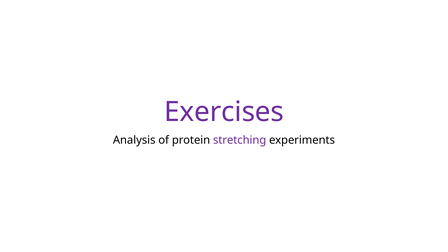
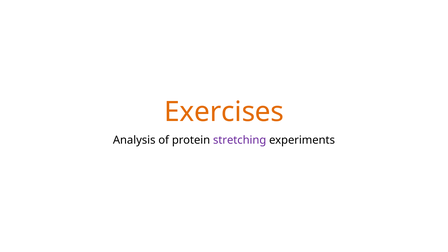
Exercises colour: purple -> orange (224, 112)
